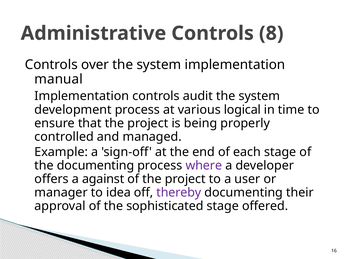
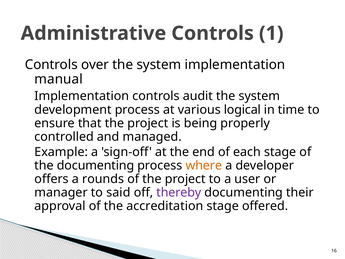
8: 8 -> 1 (271, 33)
where colour: purple -> orange (204, 165)
against: against -> rounds (103, 179)
idea: idea -> said (118, 192)
sophisticated: sophisticated -> accreditation (165, 206)
